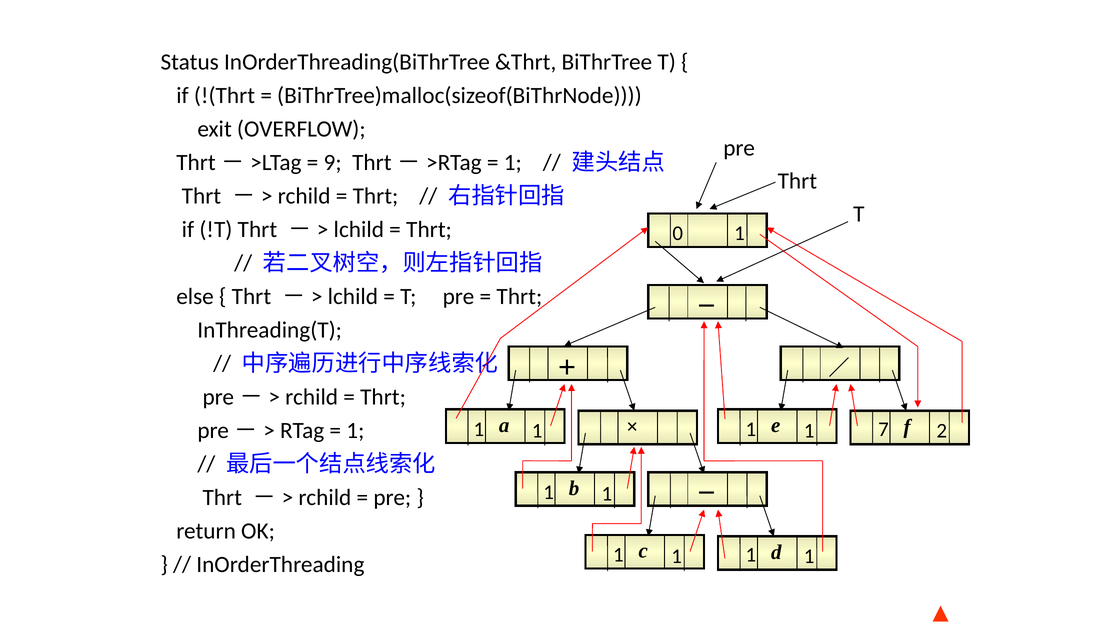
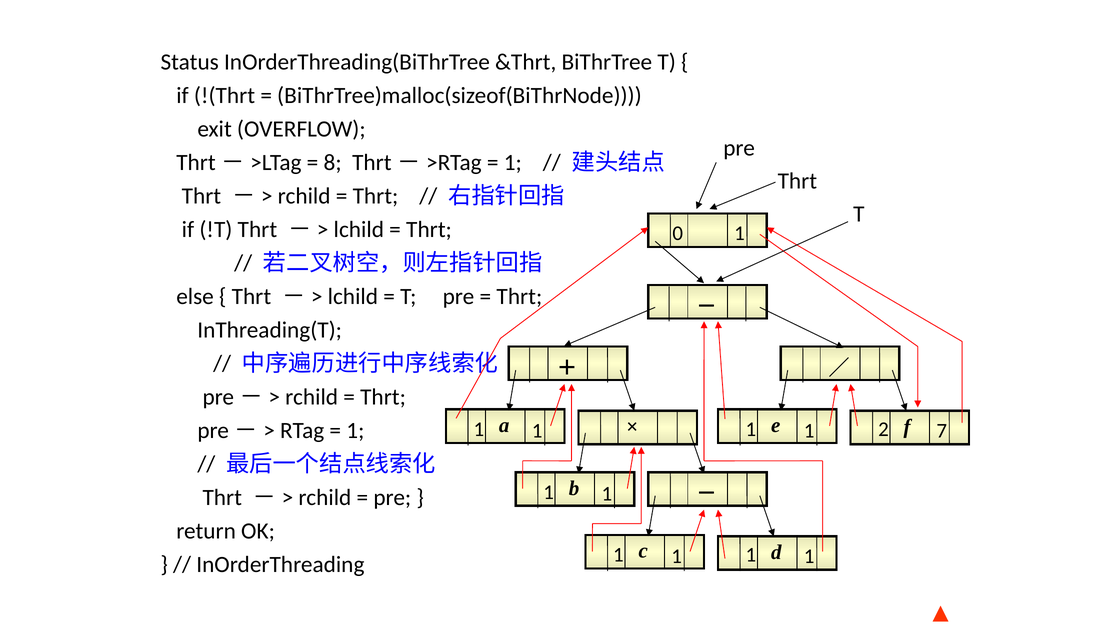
9: 9 -> 8 (333, 163)
2: 2 -> 7 (942, 431)
7: 7 -> 2 (883, 429)
